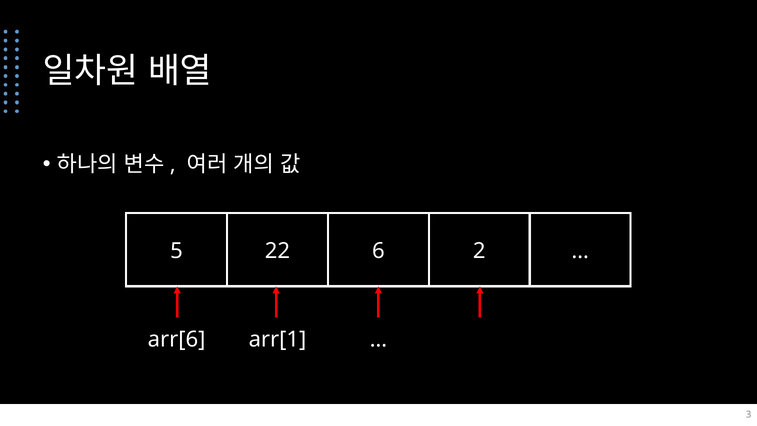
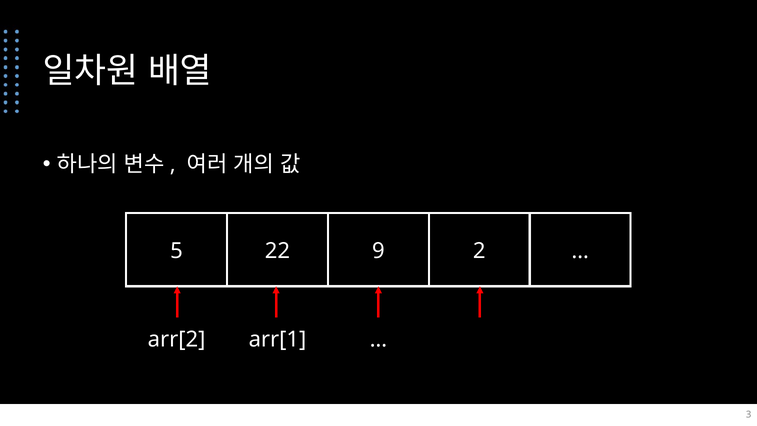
6: 6 -> 9 (378, 251)
arr[6: arr[6 -> arr[2 (177, 339)
